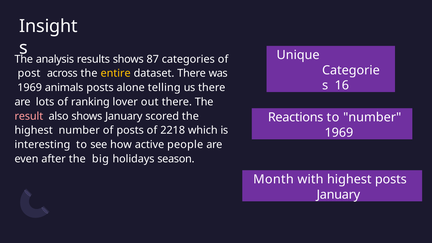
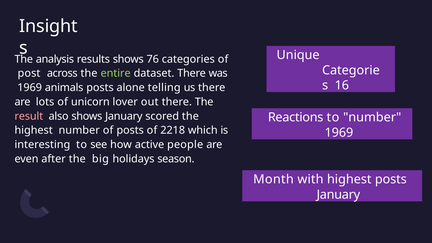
87: 87 -> 76 (153, 59)
entire colour: yellow -> light green (116, 73)
ranking: ranking -> unicorn (90, 102)
